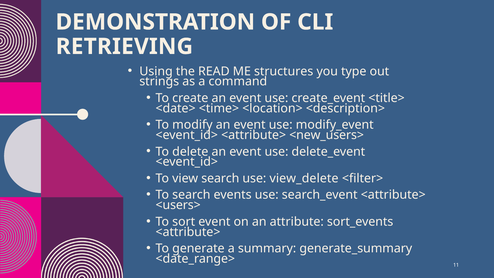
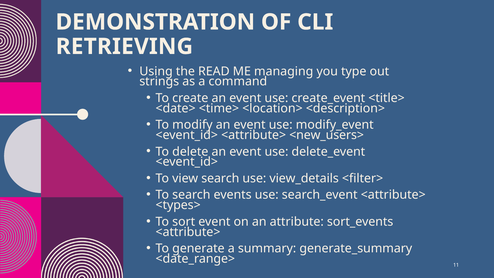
structures: structures -> managing (284, 71)
view_delete: view_delete -> view_details (304, 178)
<users>: <users> -> <types> (178, 205)
